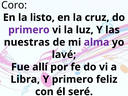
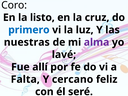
primero colour: purple -> blue (29, 30)
Libra: Libra -> Falta (25, 79)
Y primero: primero -> cercano (73, 79)
